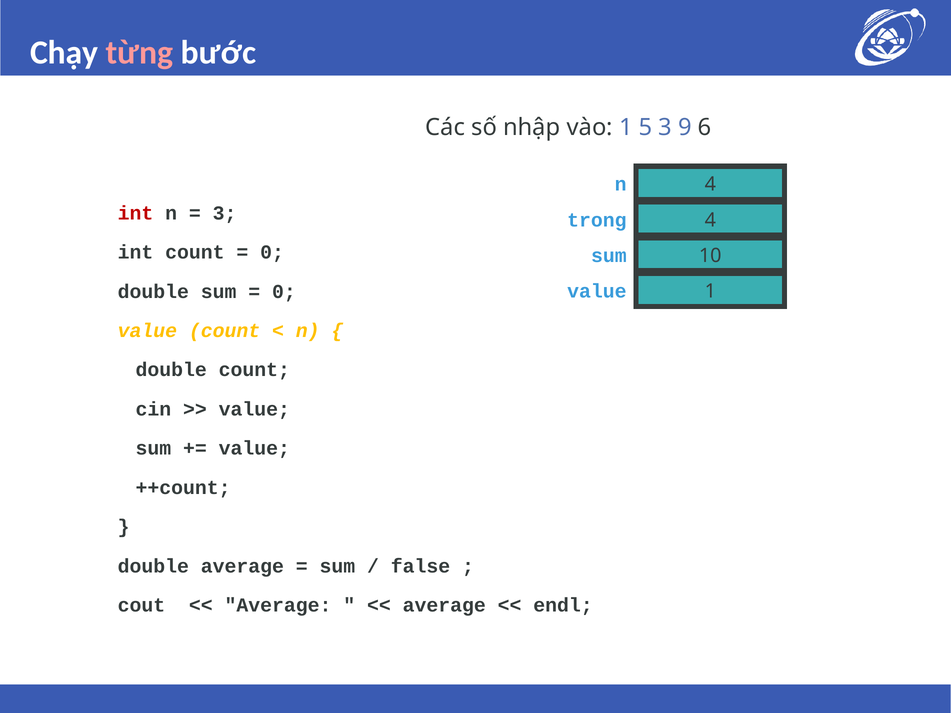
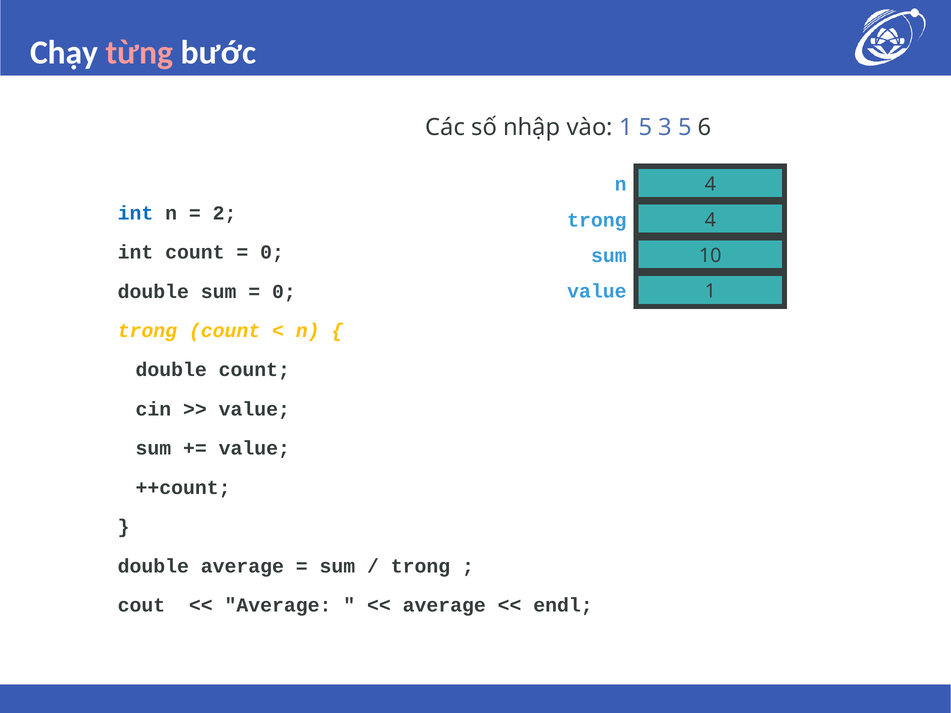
3 9: 9 -> 5 (685, 128)
int colour: red -> blue (136, 213)
3: 3 -> 2 (225, 213)
value: value -> trong (147, 331)
false: false -> trong (421, 566)
